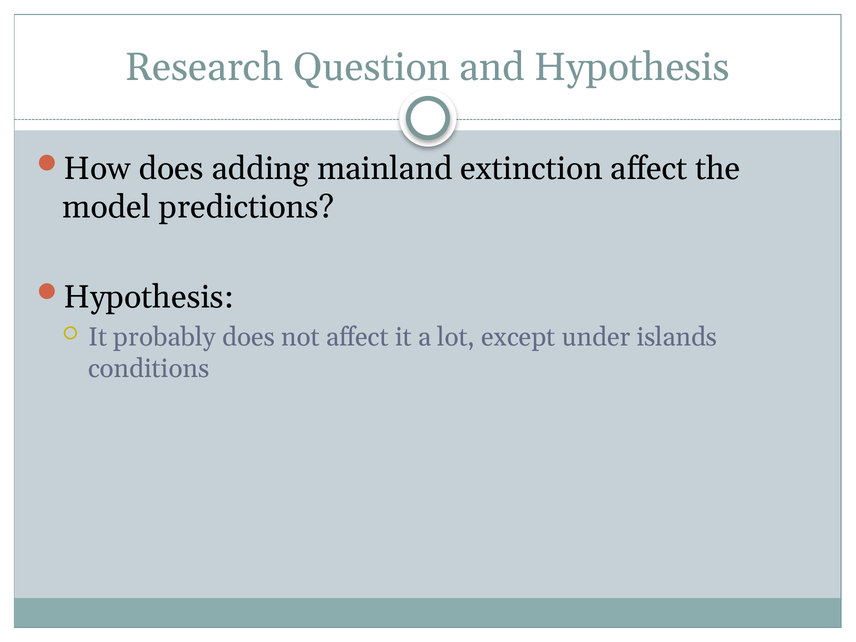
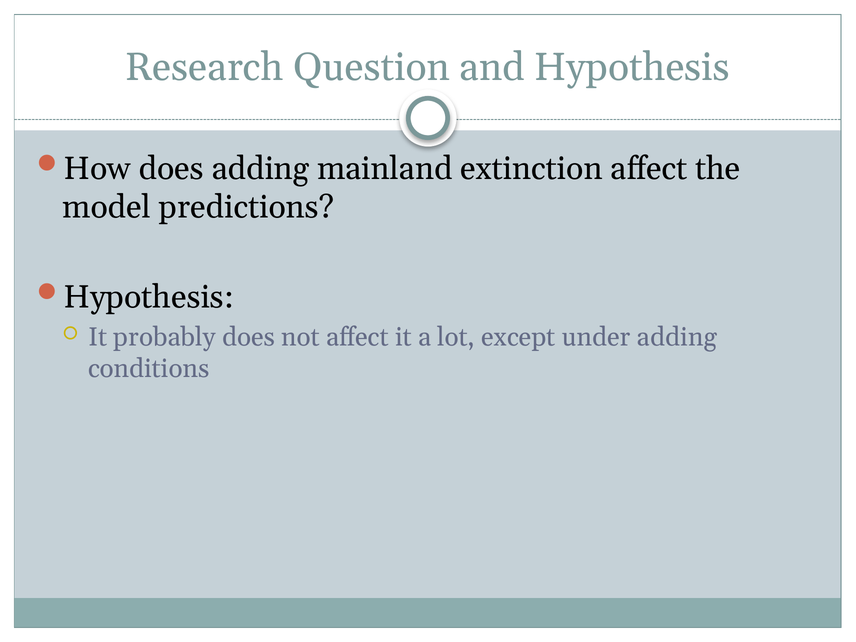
under islands: islands -> adding (677, 337)
